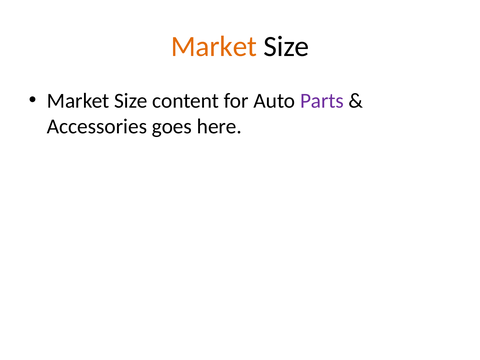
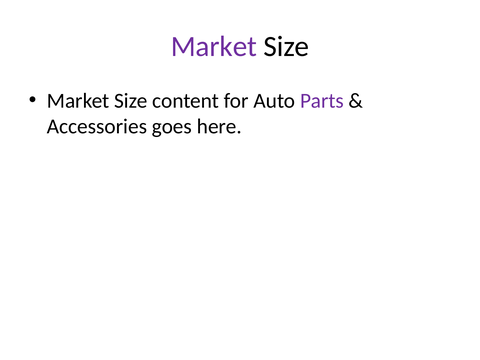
Market colour: orange -> purple (214, 46)
